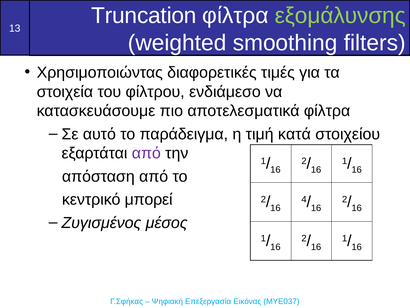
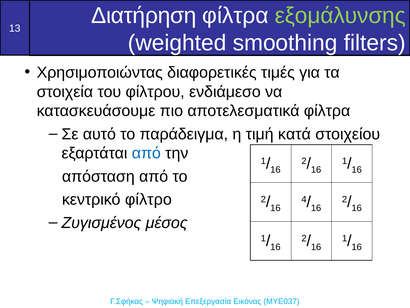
Truncation: Truncation -> Διατήρηση (144, 16)
από colour: purple -> blue (146, 153)
μπορεί: μπορεί -> φίλτρο (148, 199)
